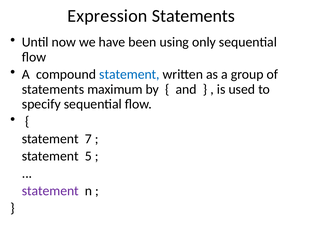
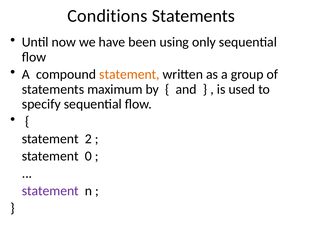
Expression: Expression -> Conditions (107, 16)
statement colour: blue -> orange (129, 74)
7: 7 -> 2 (88, 139)
5: 5 -> 0 (88, 156)
